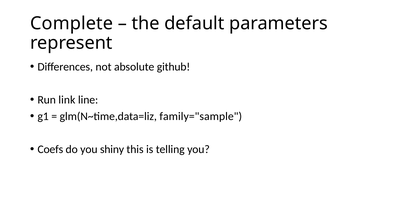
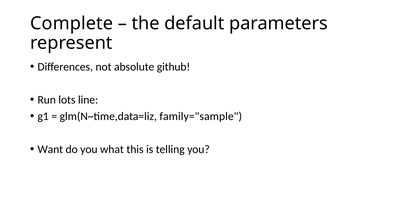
link: link -> lots (67, 100)
Coefs: Coefs -> Want (50, 149)
shiny: shiny -> what (112, 149)
